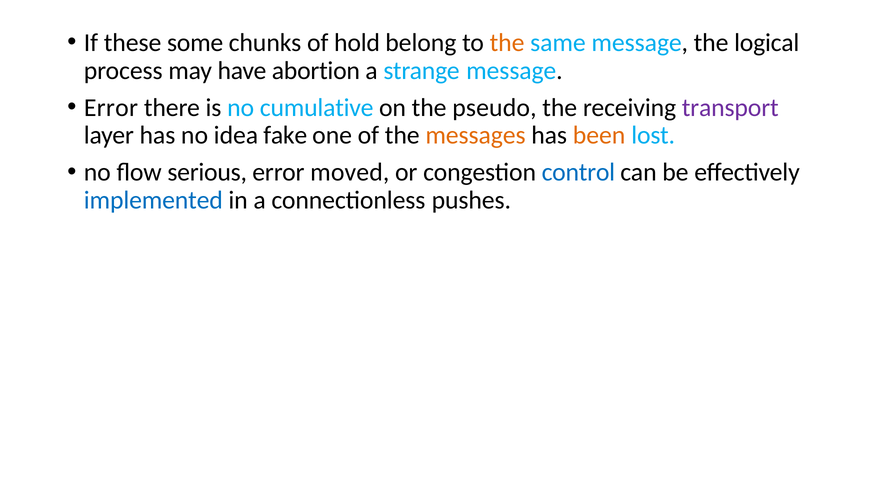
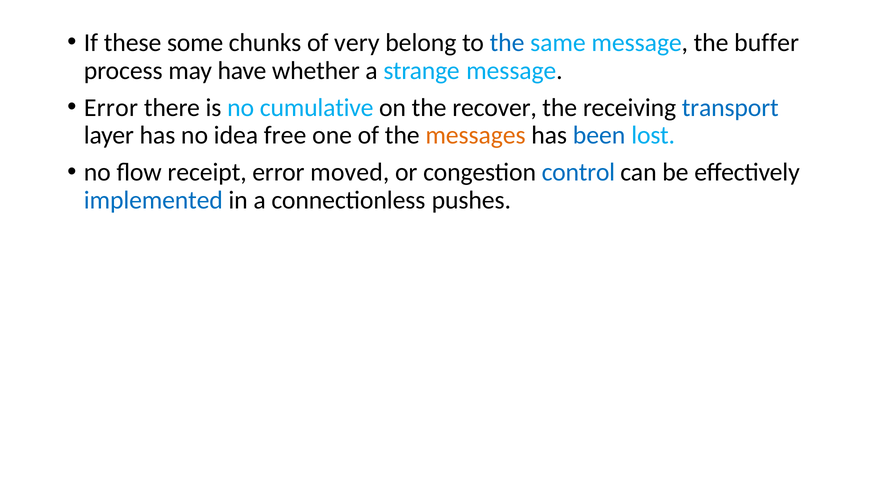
hold: hold -> very (357, 43)
the colour: orange -> blue (507, 43)
logical: logical -> buffer (767, 43)
abortion: abortion -> whether (316, 70)
pseudo: pseudo -> recover (495, 108)
transport colour: purple -> blue (730, 108)
fake: fake -> free (285, 135)
been colour: orange -> blue (599, 135)
serious: serious -> receipt (207, 172)
